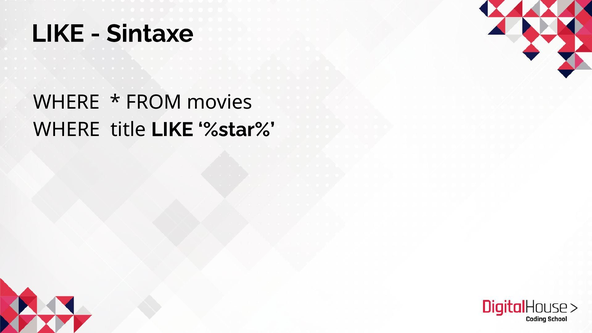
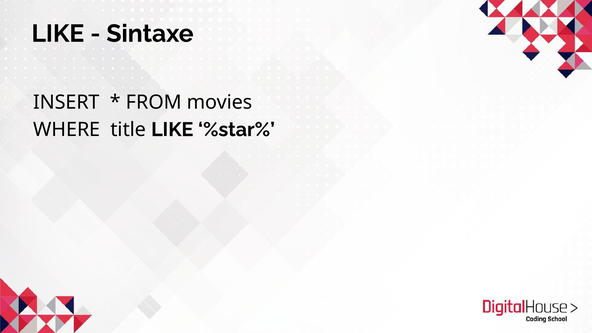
WHERE: WHERE -> INSERT (66, 102)
